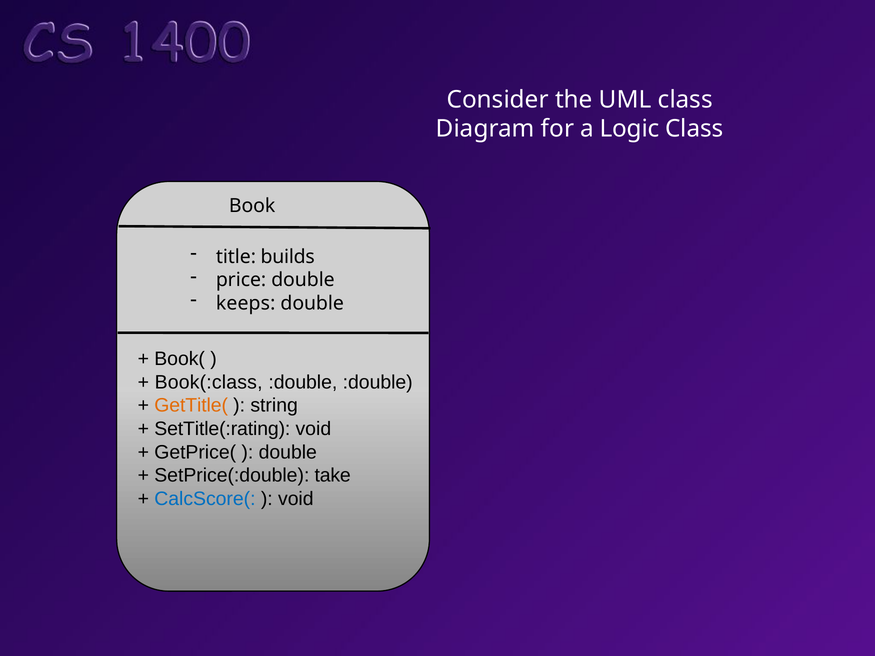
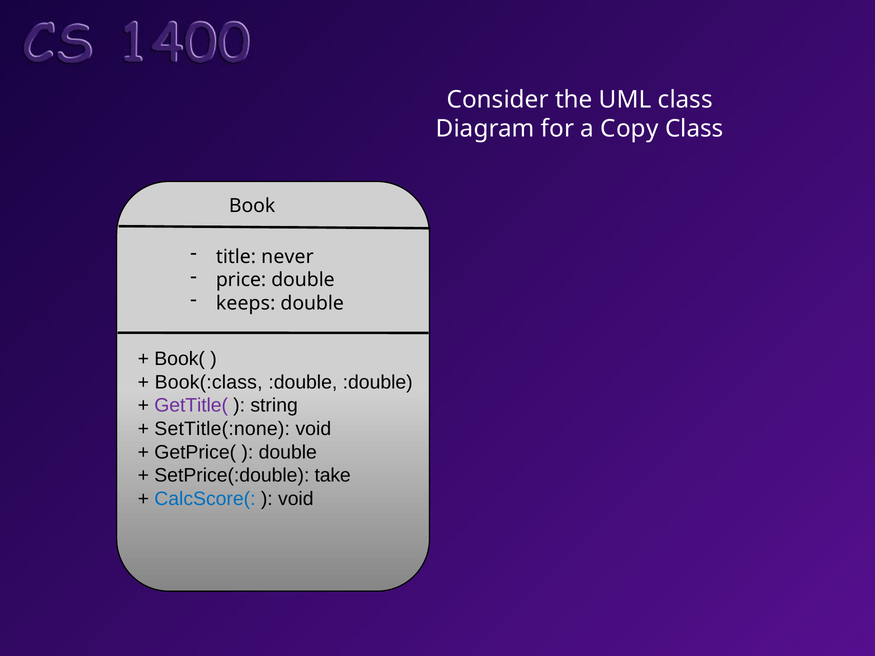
Logic: Logic -> Copy (629, 129)
builds: builds -> never (287, 257)
GetTitle( colour: orange -> purple (191, 406)
SetTitle(:rating: SetTitle(:rating -> SetTitle(:none (222, 429)
